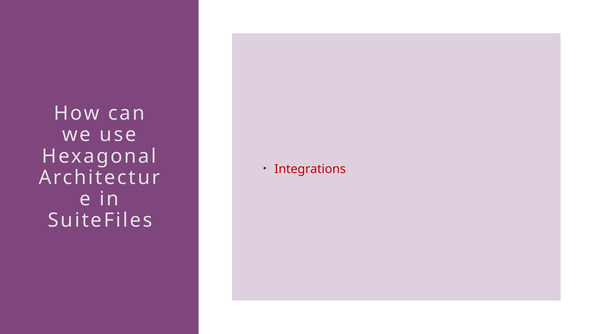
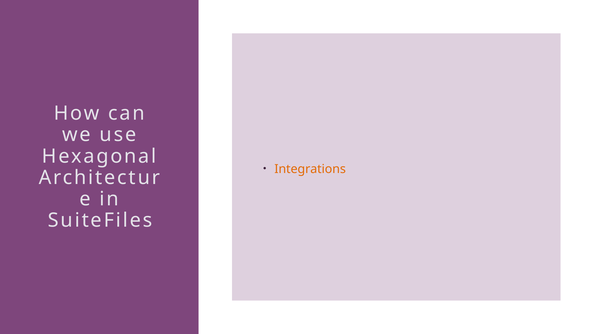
Integrations colour: red -> orange (310, 169)
